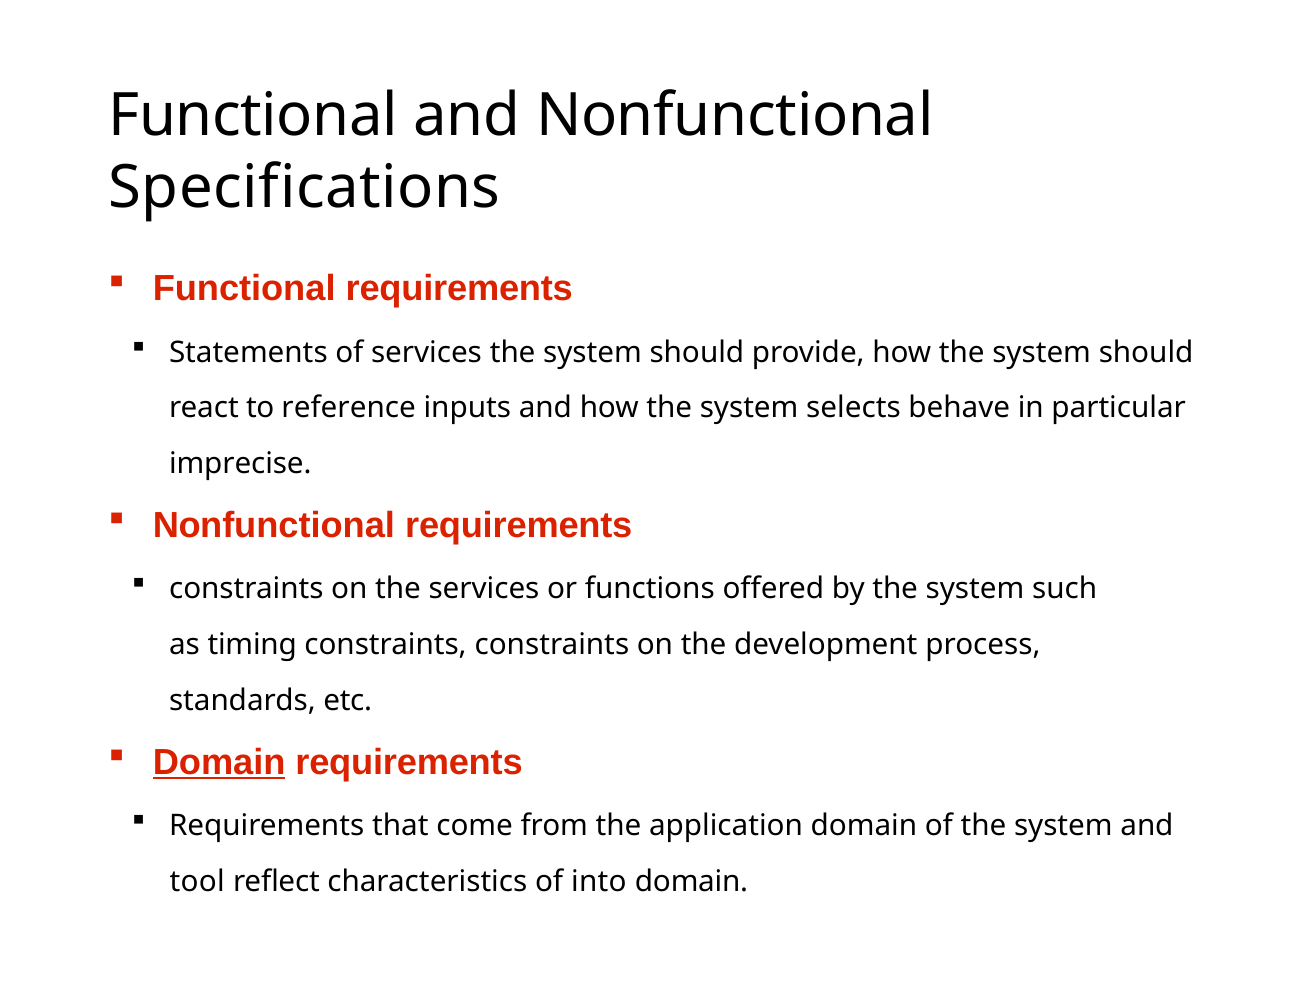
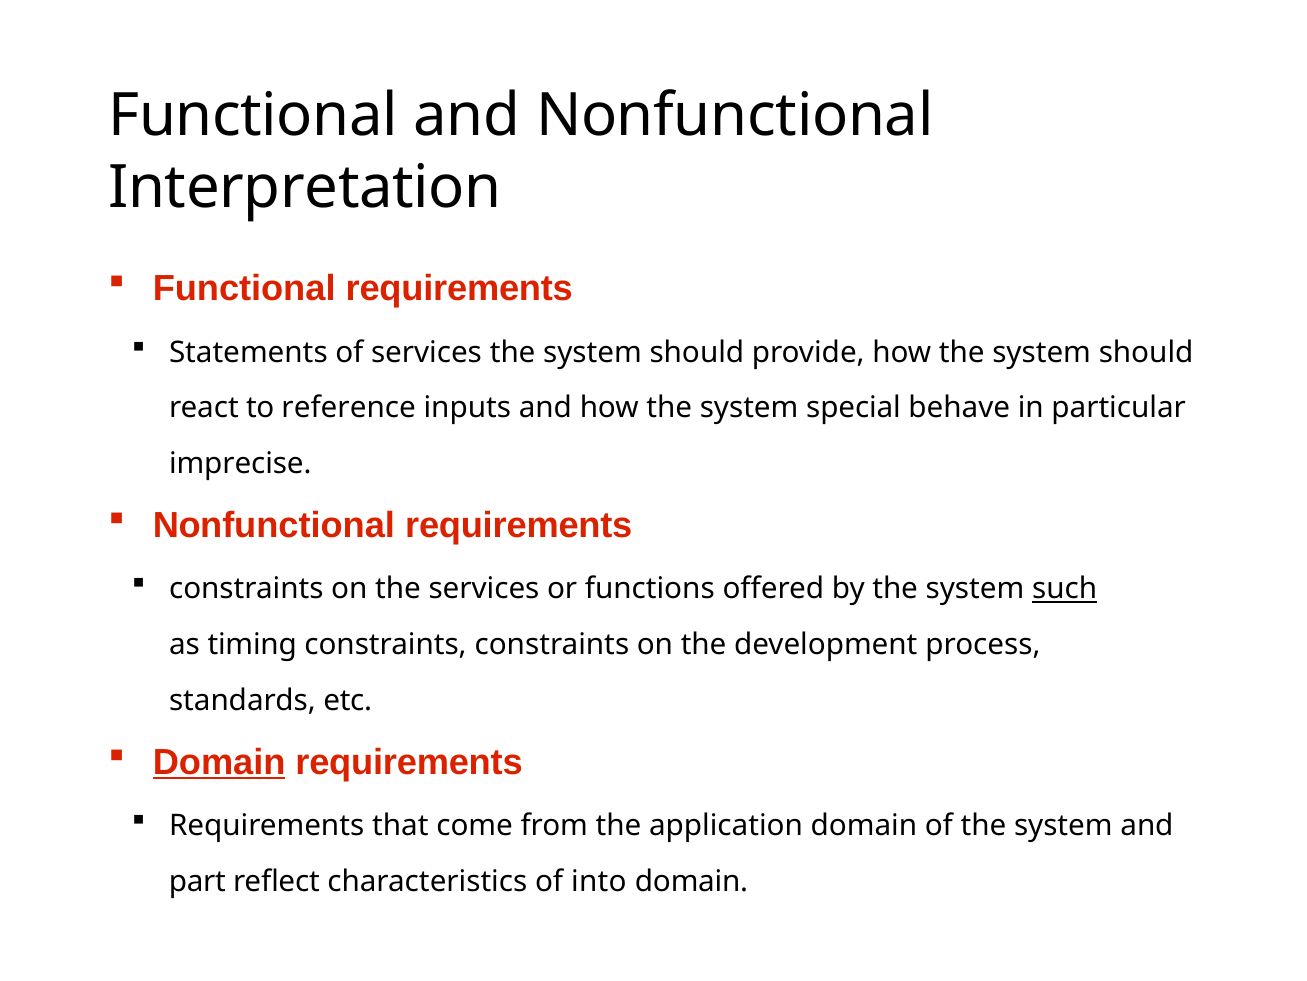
Specifications: Specifications -> Interpretation (305, 188)
selects: selects -> special (854, 408)
such underline: none -> present (1065, 589)
tool: tool -> part (197, 881)
